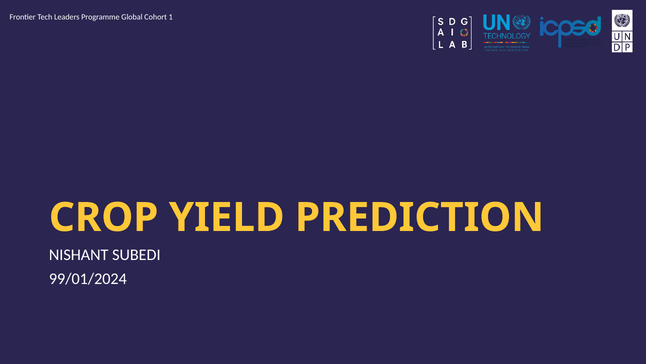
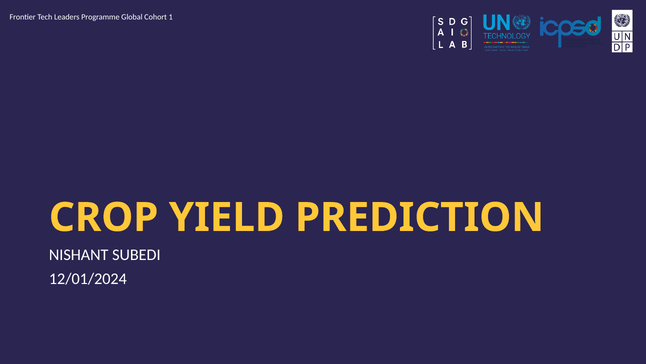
99/01/2024: 99/01/2024 -> 12/01/2024 (88, 278)
